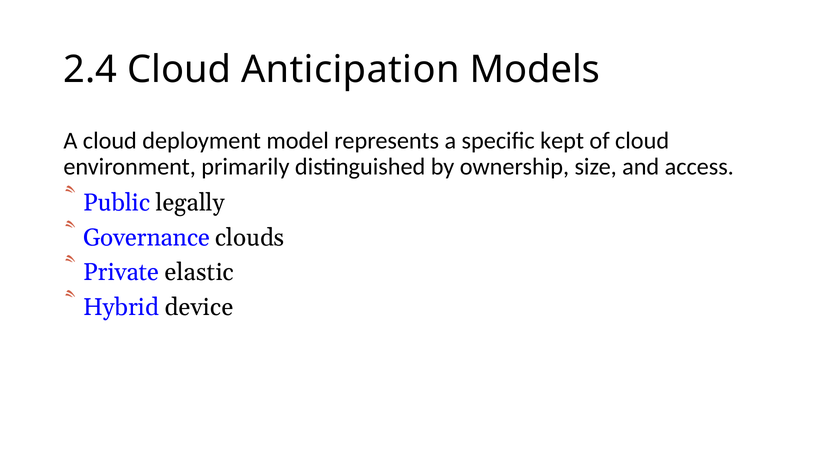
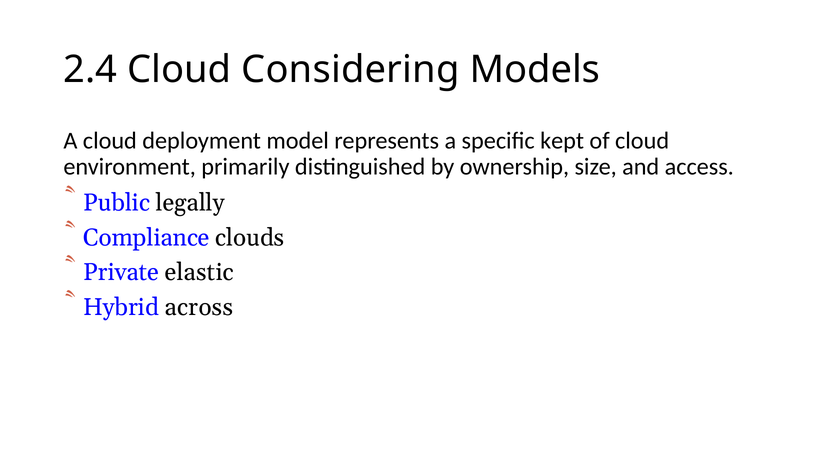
Anticipation: Anticipation -> Considering (350, 70)
Governance: Governance -> Compliance (146, 238)
device: device -> across (199, 307)
